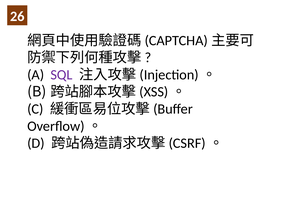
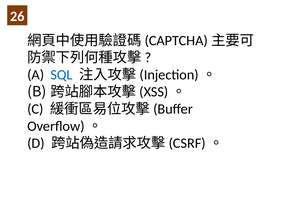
SQL colour: purple -> blue (61, 75)
